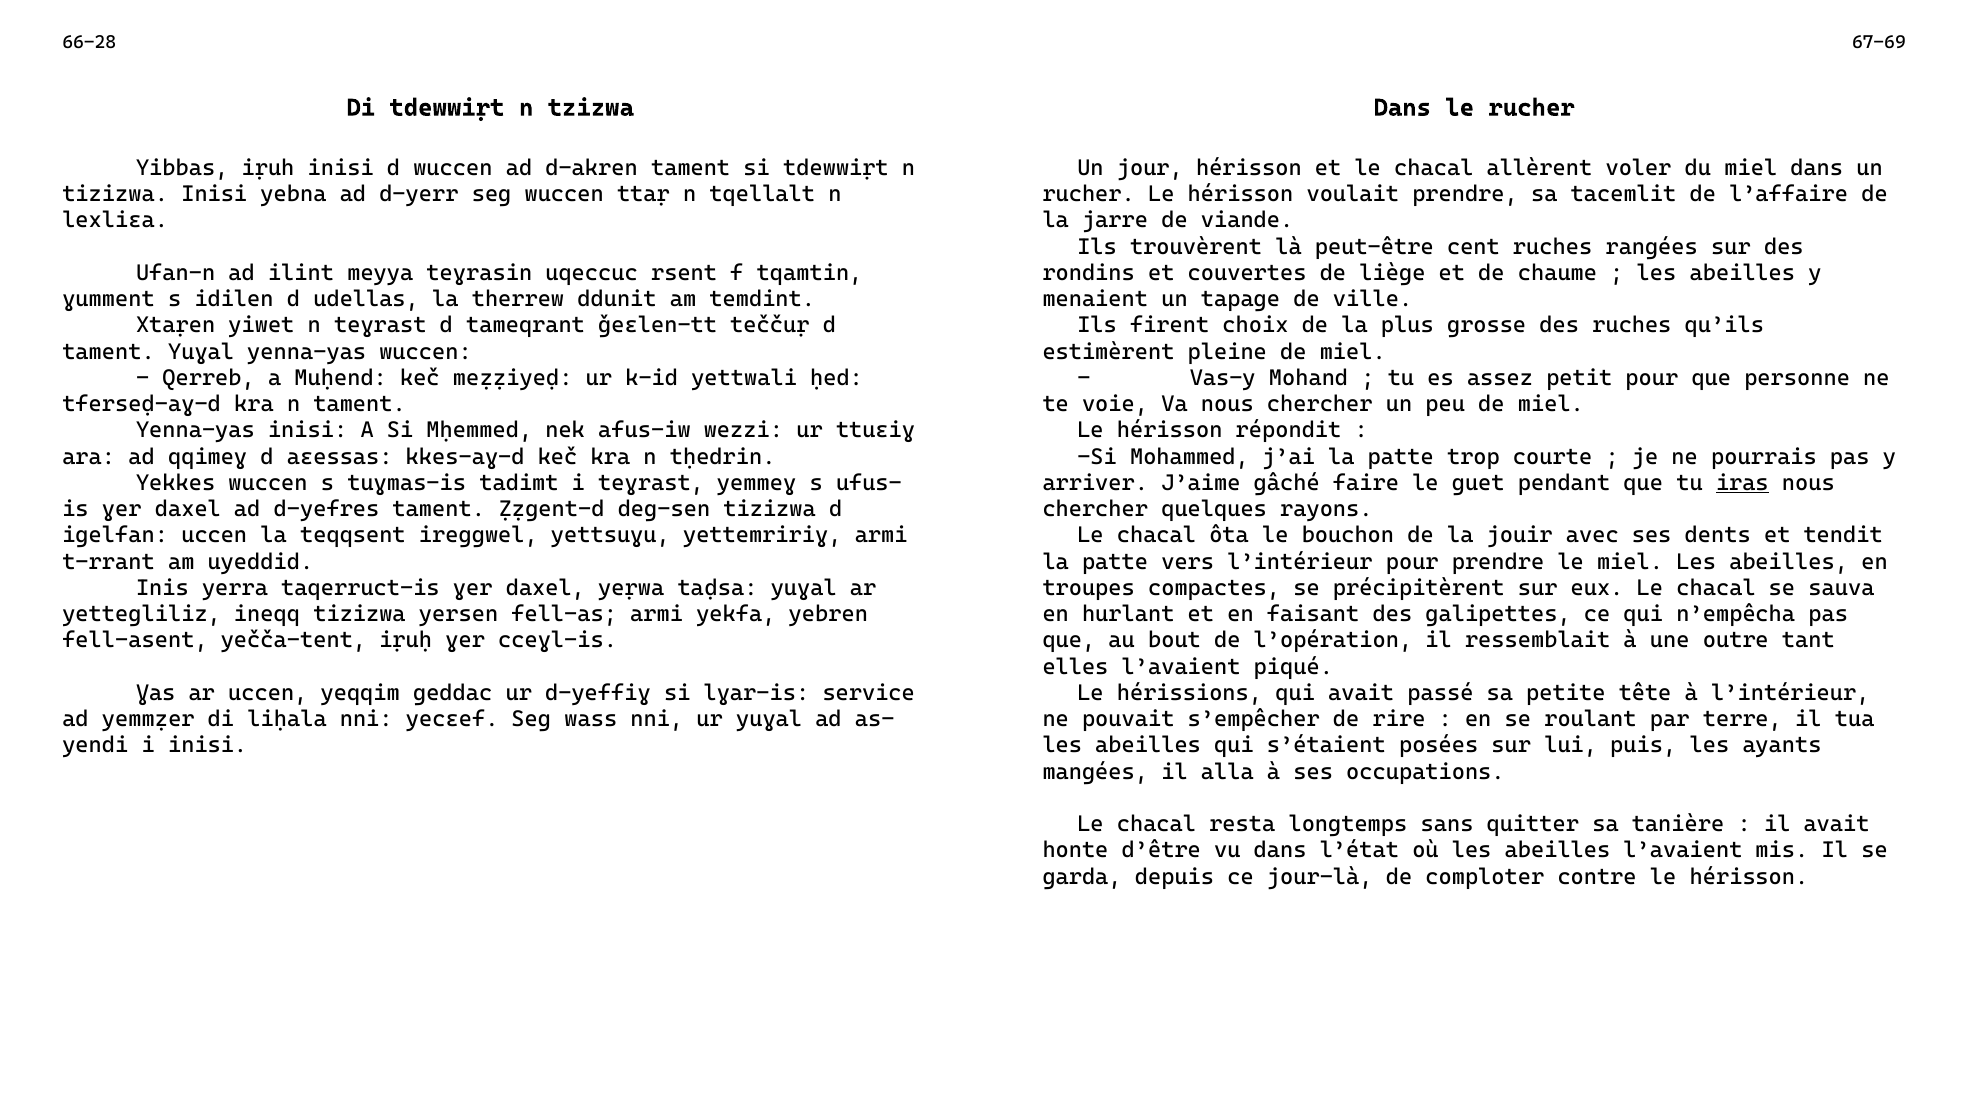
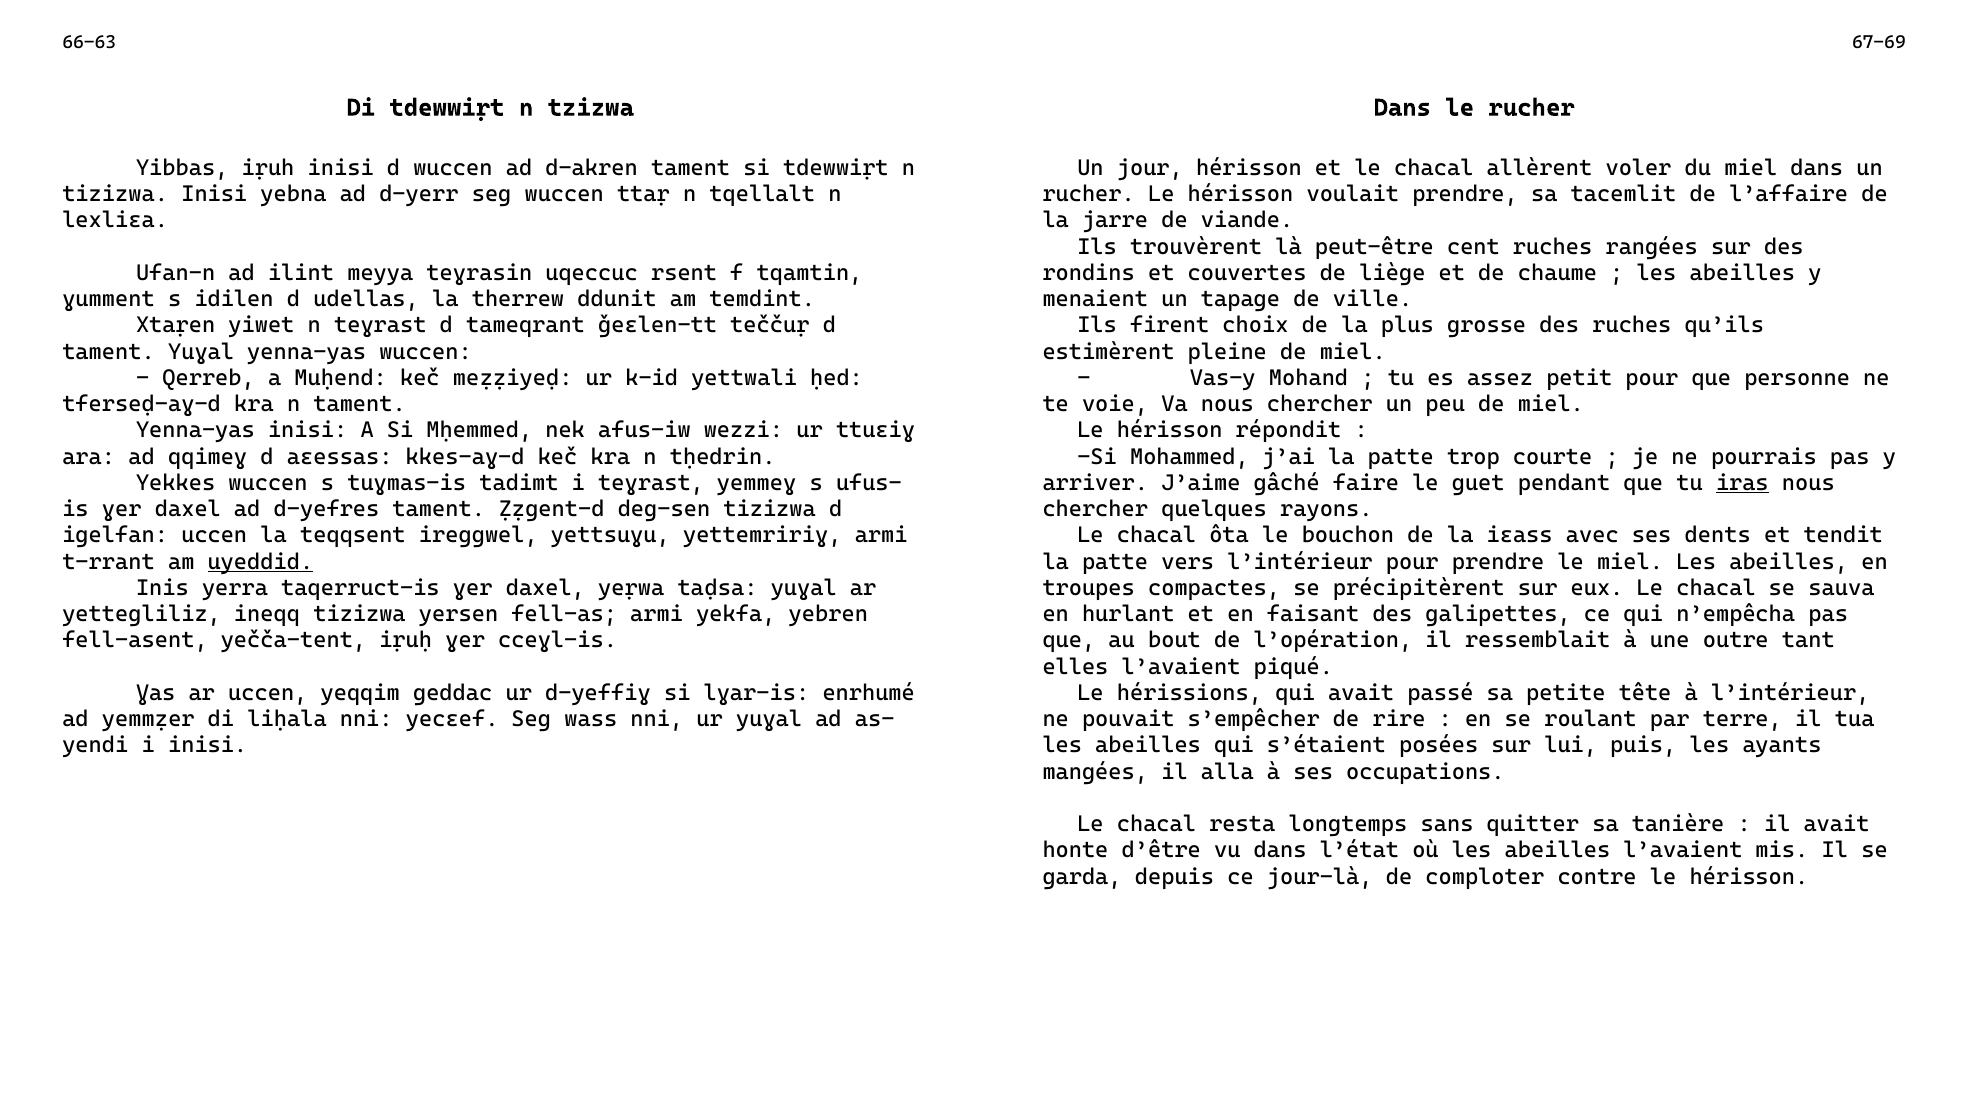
66-28: 66-28 -> 66-63 (89, 42)
jouir: jouir -> iɛass (1520, 536)
uyeddid underline: none -> present (260, 562)
service: service -> enrhumé (869, 693)
